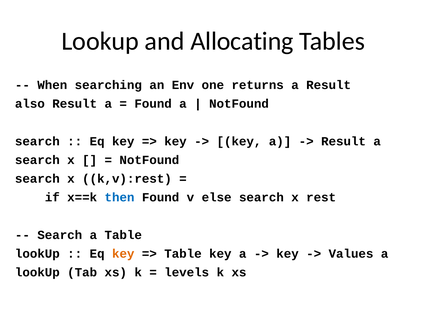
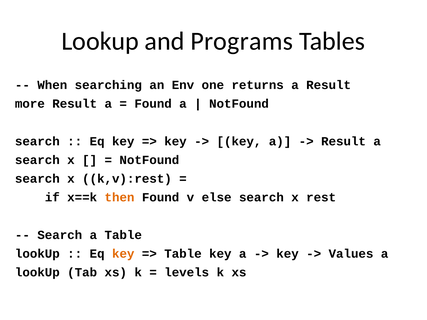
Allocating: Allocating -> Programs (242, 41)
also: also -> more (30, 104)
then colour: blue -> orange (120, 198)
